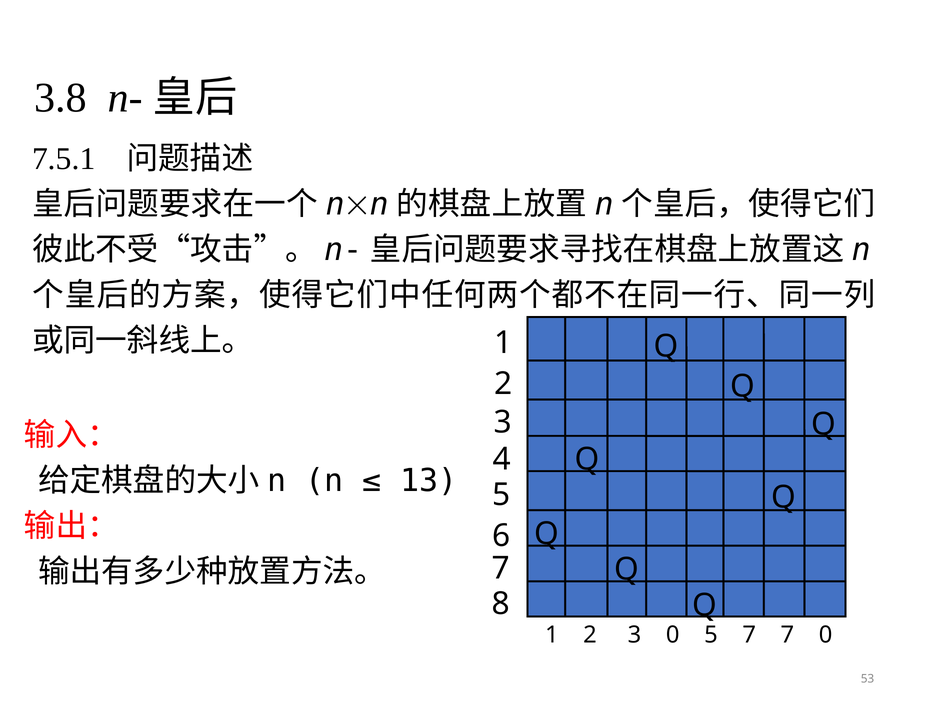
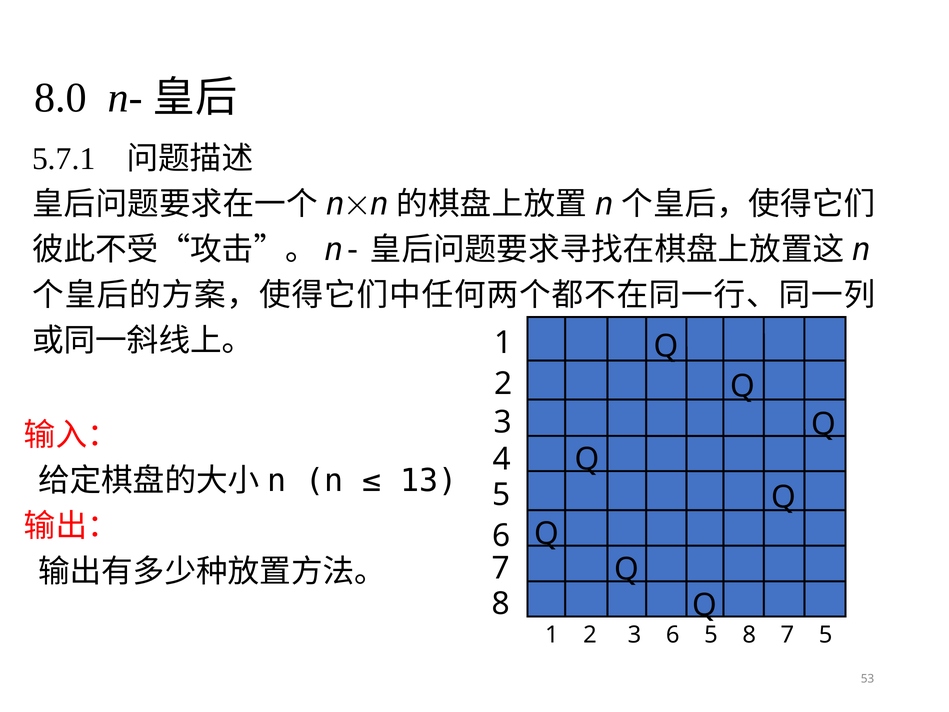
3.8: 3.8 -> 8.0 (61, 98)
7.5.1: 7.5.1 -> 5.7.1 (64, 159)
3 0: 0 -> 6 (673, 635)
5 7: 7 -> 8 (749, 635)
7 0: 0 -> 5 (826, 635)
